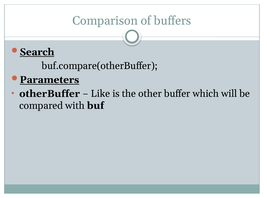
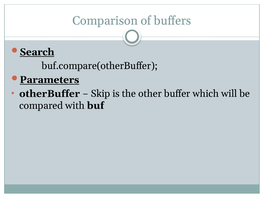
Like: Like -> Skip (101, 94)
